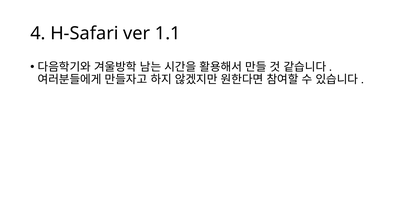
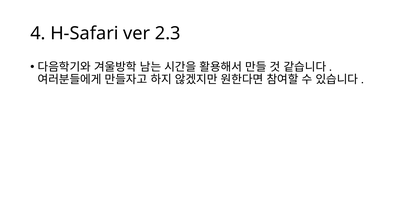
1.1: 1.1 -> 2.3 (168, 33)
